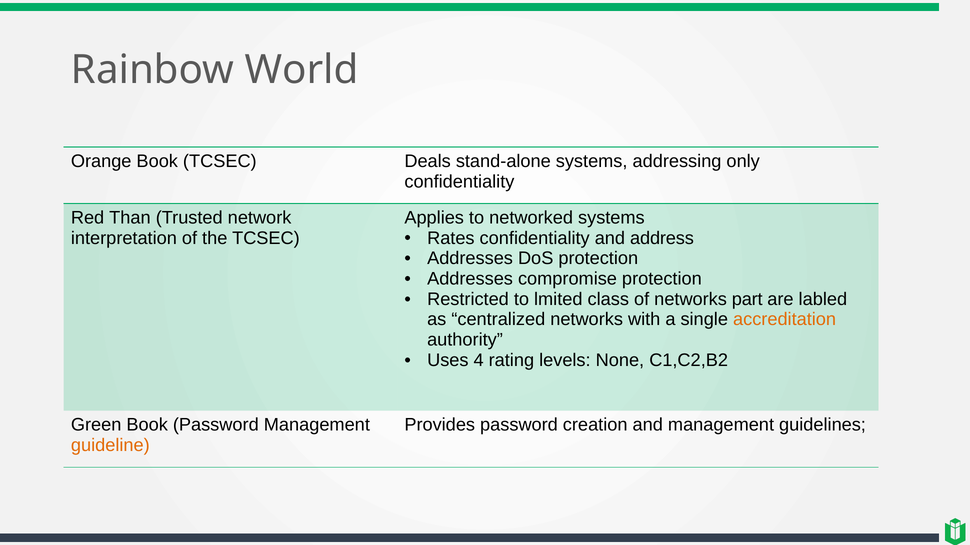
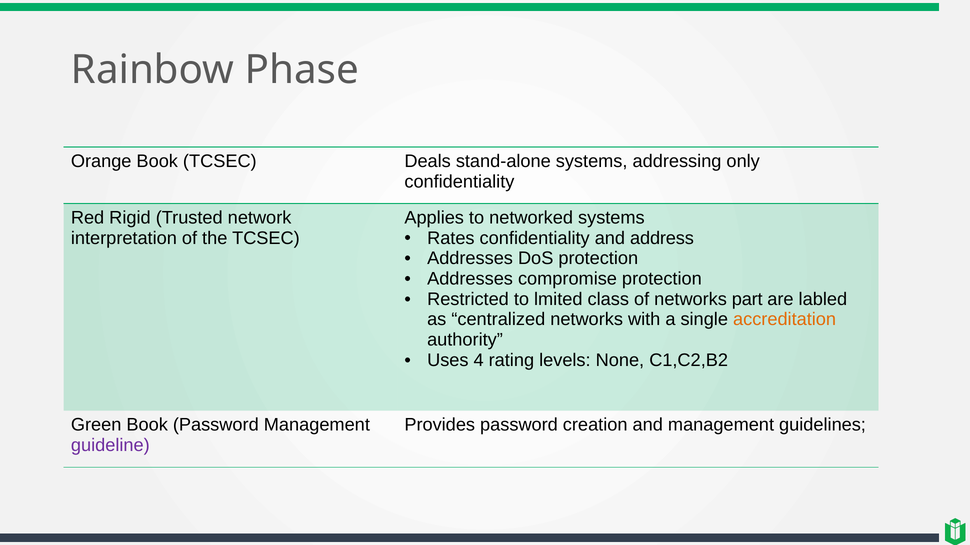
World: World -> Phase (302, 70)
Than: Than -> Rigid (130, 218)
guideline colour: orange -> purple (110, 446)
